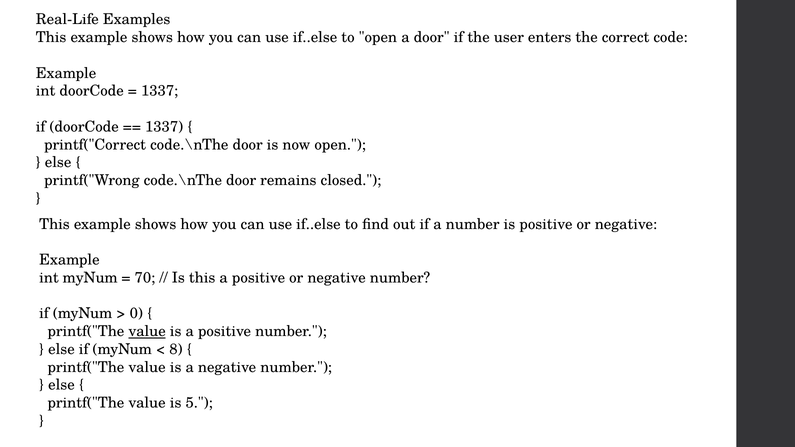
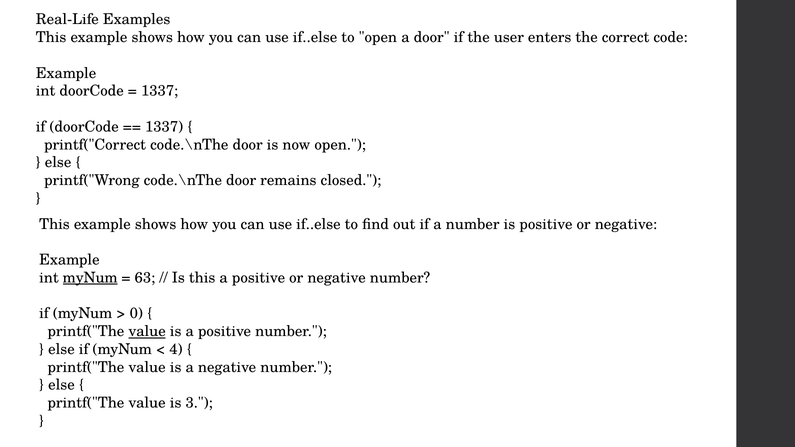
myNum underline: none -> present (90, 278)
70: 70 -> 63 (145, 278)
8: 8 -> 4 (176, 349)
5: 5 -> 3 (199, 403)
